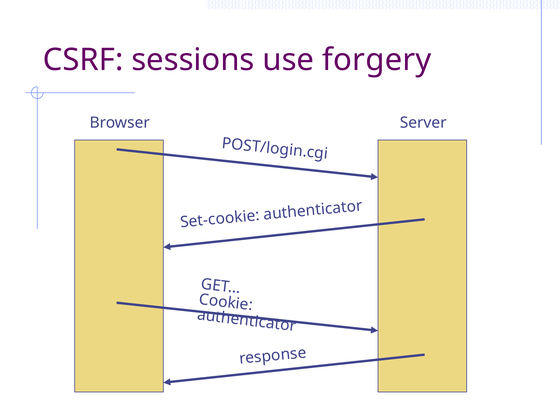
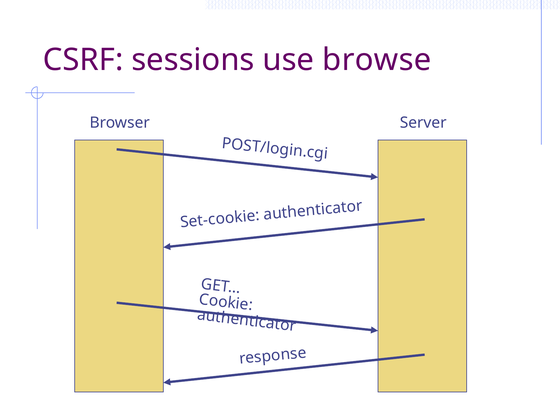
forgery: forgery -> browse (377, 60)
